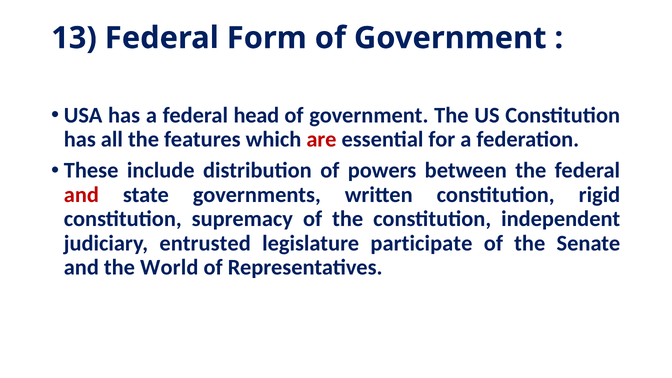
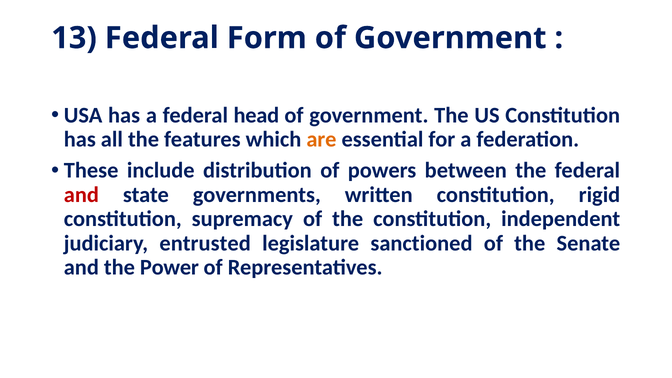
are colour: red -> orange (321, 139)
participate: participate -> sanctioned (421, 243)
World: World -> Power (169, 267)
